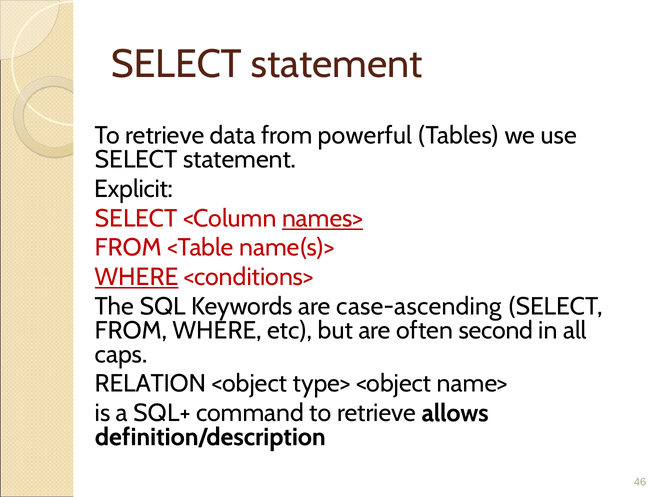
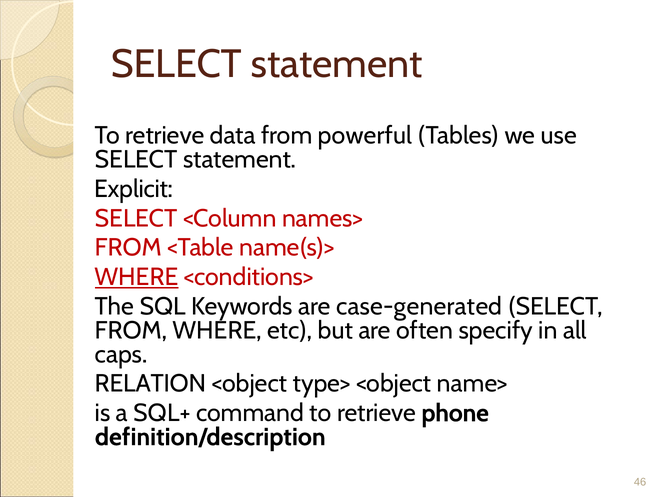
names> underline: present -> none (323, 218)
case-ascending: case-ascending -> case-generated (419, 306)
second: second -> specify (496, 330)
allows: allows -> phone (455, 413)
